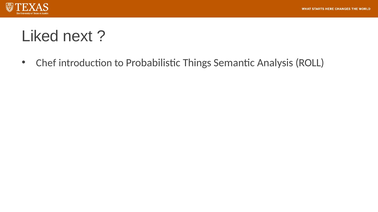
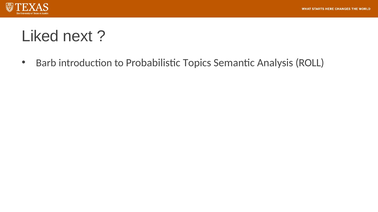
Chef: Chef -> Barb (46, 63)
Things: Things -> Topics (197, 63)
